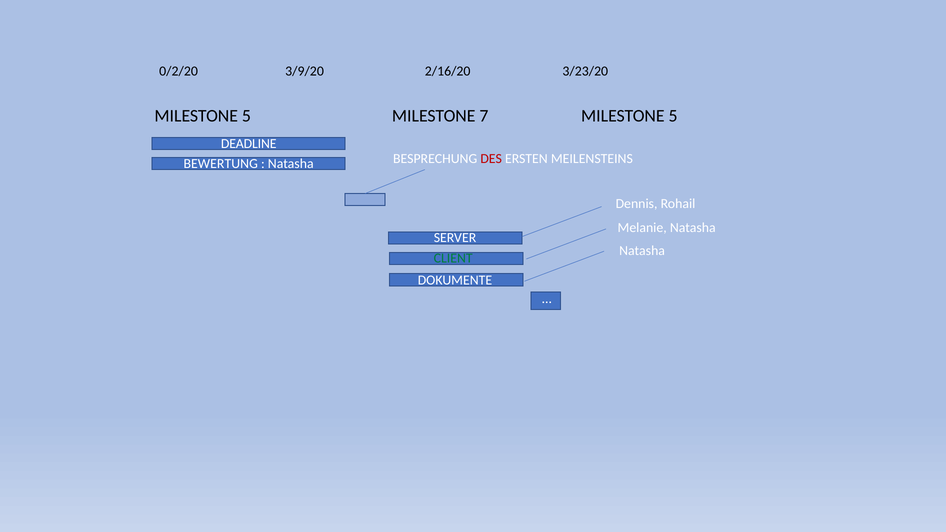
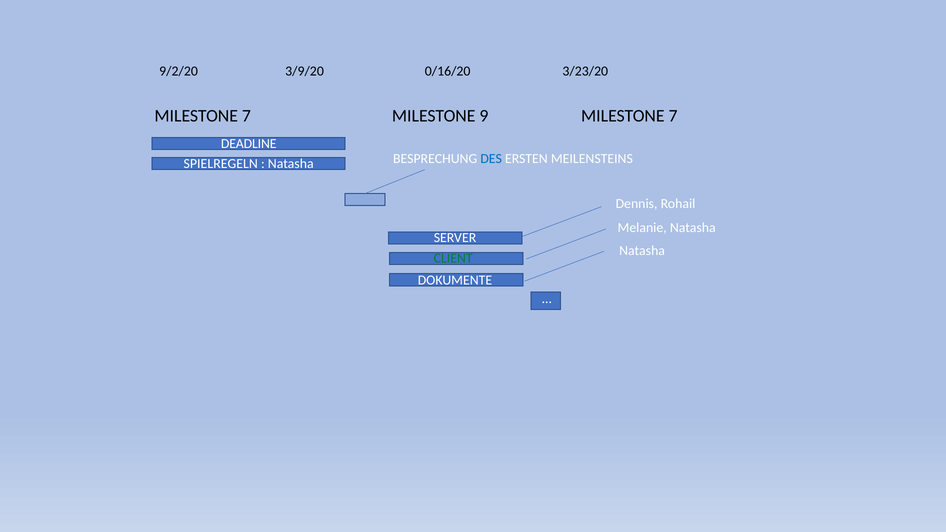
0/2/20: 0/2/20 -> 9/2/20 (179, 71)
2/16/20: 2/16/20 -> 0/16/20 (448, 71)
5: 5 -> 7 (673, 116)
5: 5 -> 7 (246, 116)
7: 7 -> 9 (484, 116)
DES colour: red -> blue (491, 159)
BEWERTUNG: BEWERTUNG -> SPIELREGELN (221, 164)
